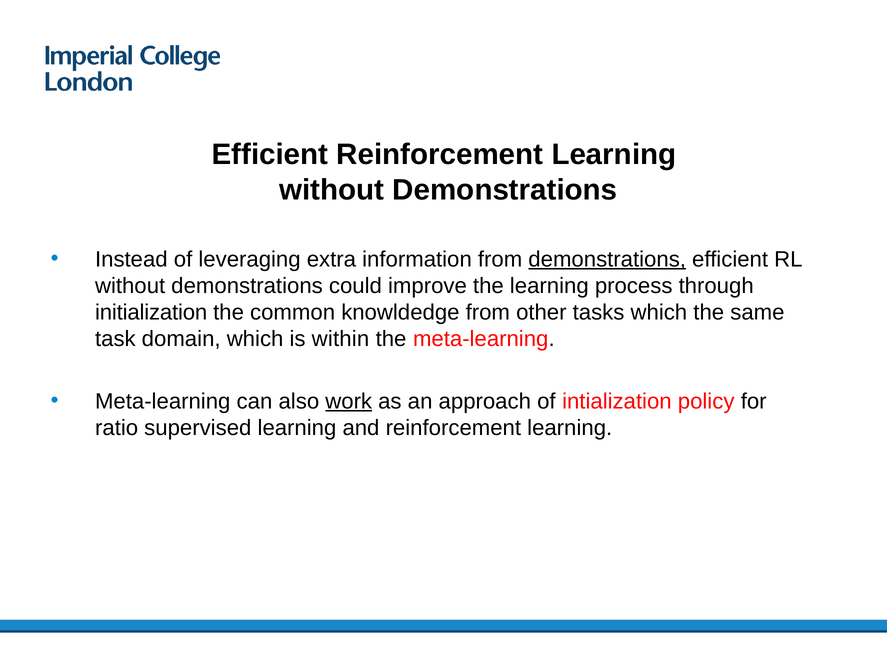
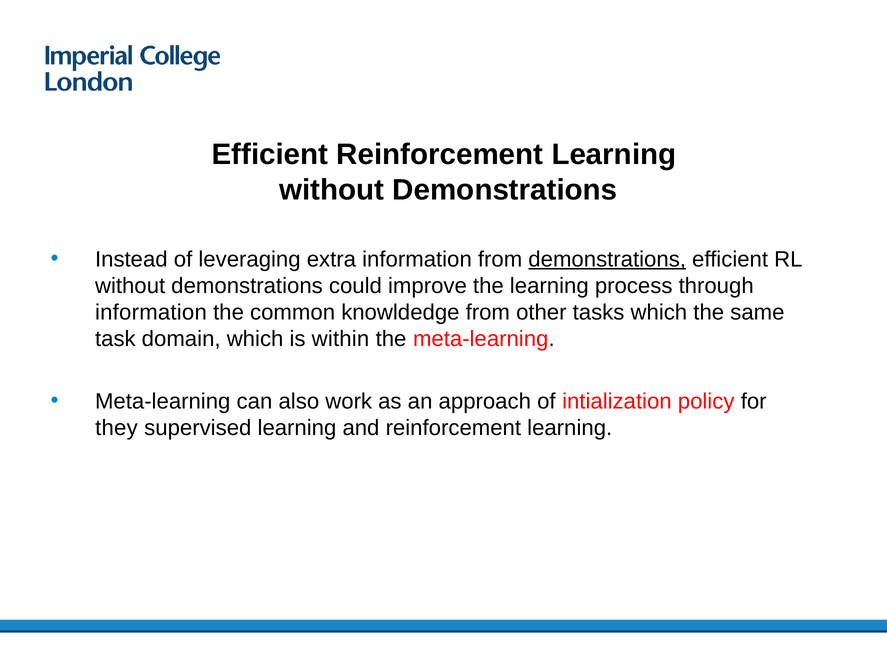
initialization: initialization -> information (151, 313)
work underline: present -> none (349, 401)
ratio: ratio -> they (116, 428)
